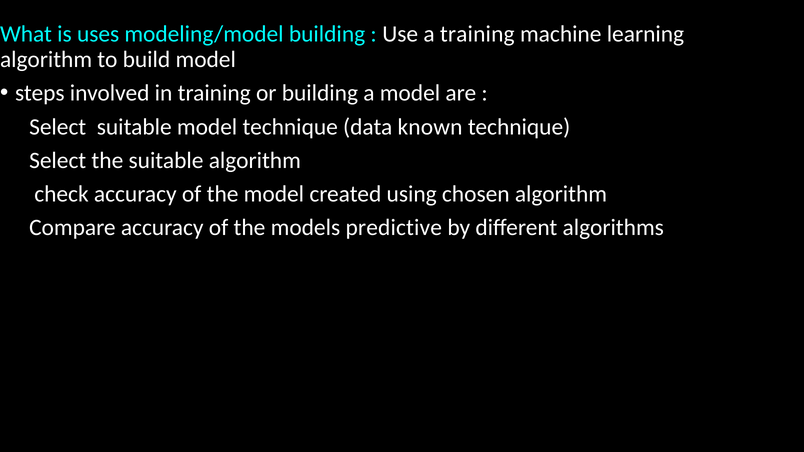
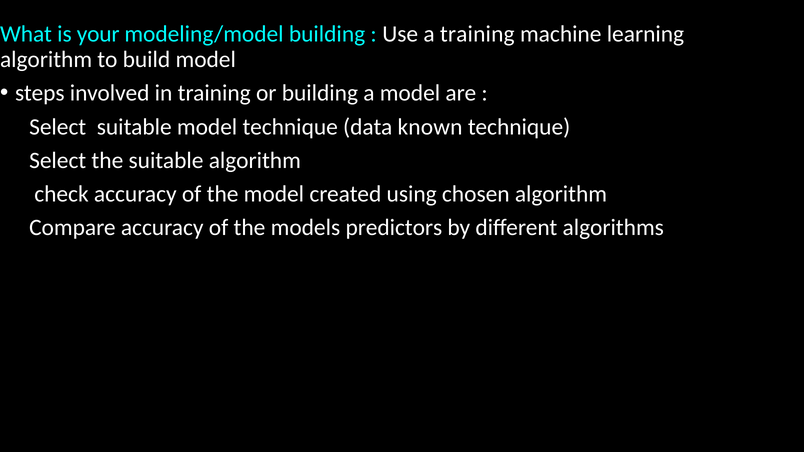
uses: uses -> your (98, 34)
predictive: predictive -> predictors (394, 228)
